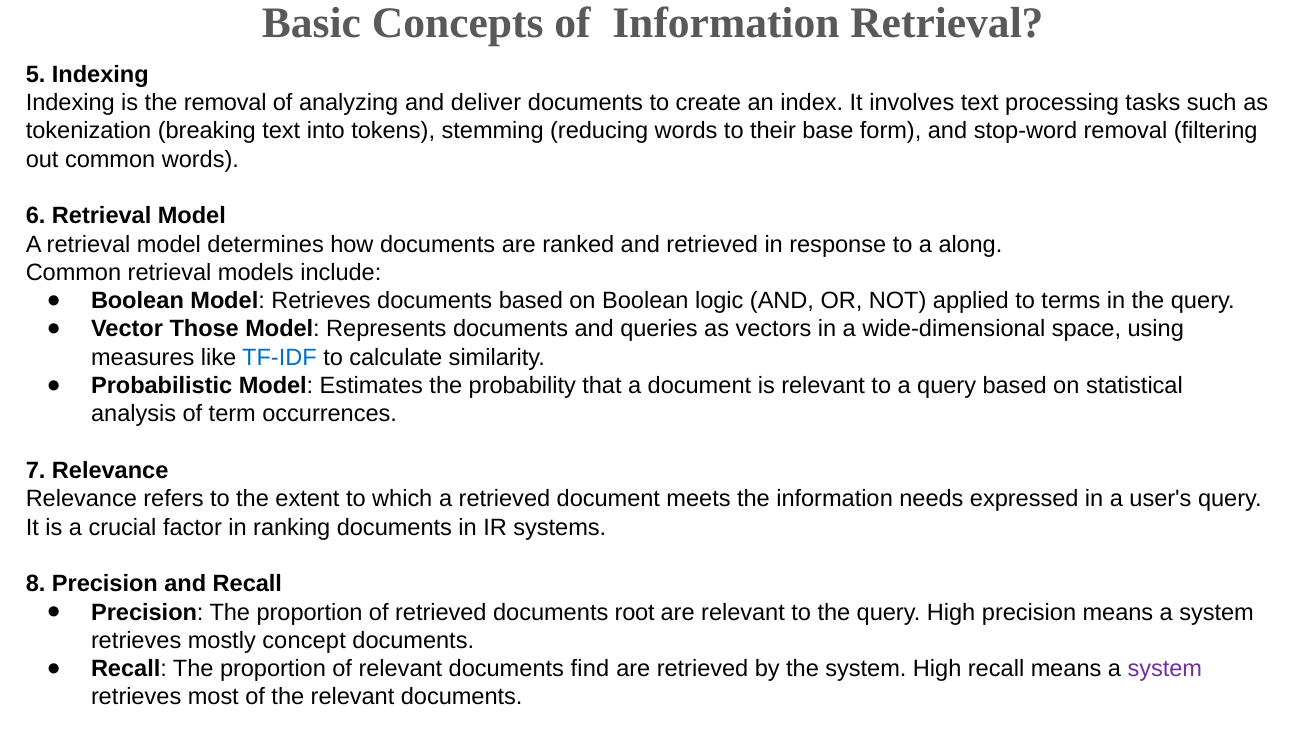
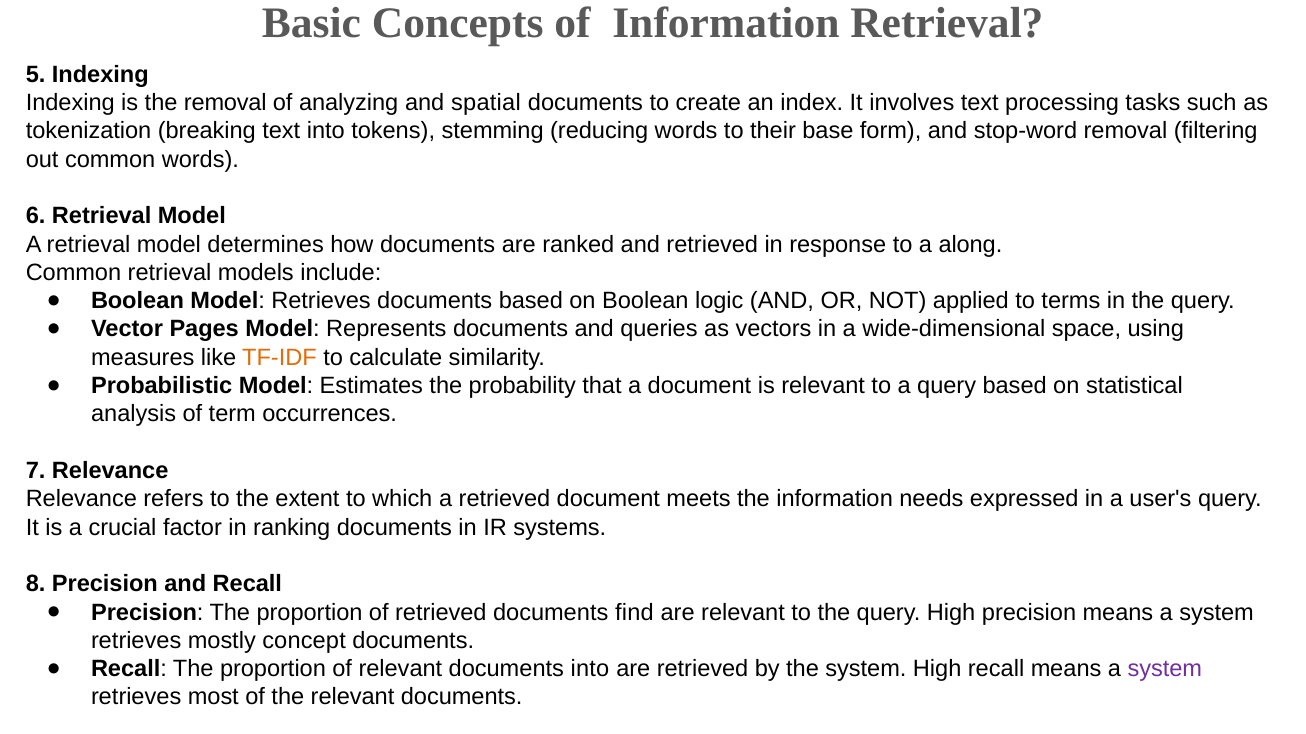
deliver: deliver -> spatial (486, 103)
Those: Those -> Pages (204, 330)
TF-IDF colour: blue -> orange (280, 358)
root: root -> find (634, 613)
documents find: find -> into (590, 669)
